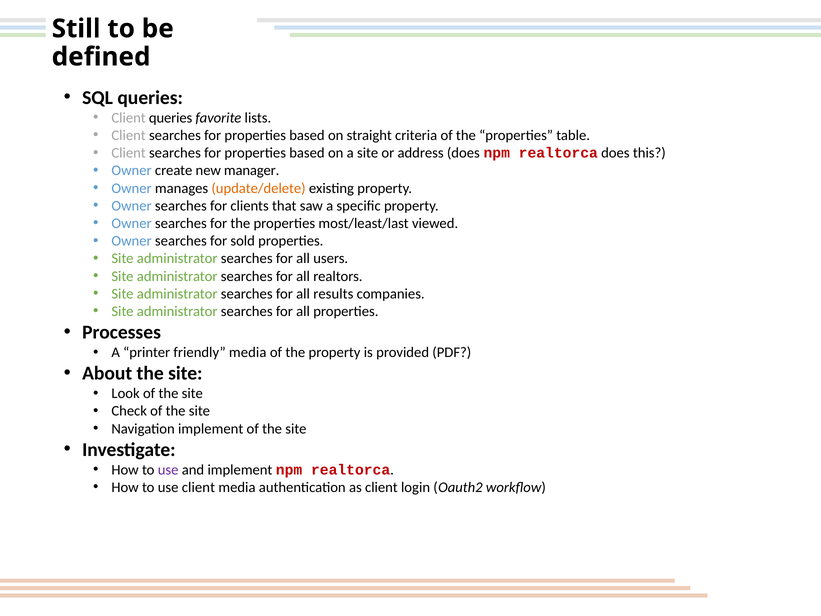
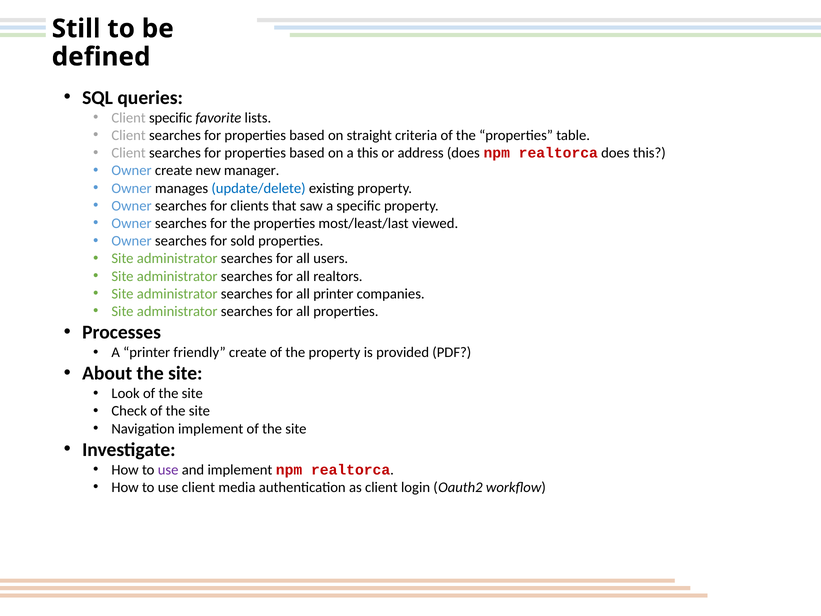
Client queries: queries -> specific (171, 118)
a site: site -> this (368, 153)
update/delete colour: orange -> blue (259, 188)
all results: results -> printer (333, 294)
friendly media: media -> create (248, 352)
